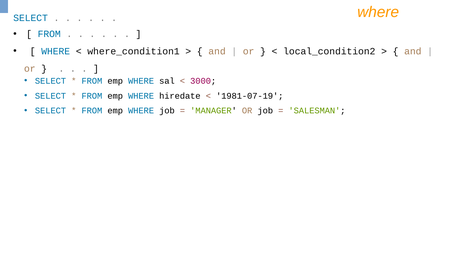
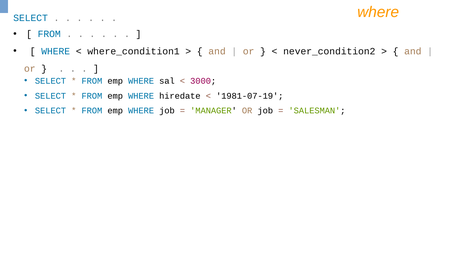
local_condition2: local_condition2 -> never_condition2 (329, 51)
